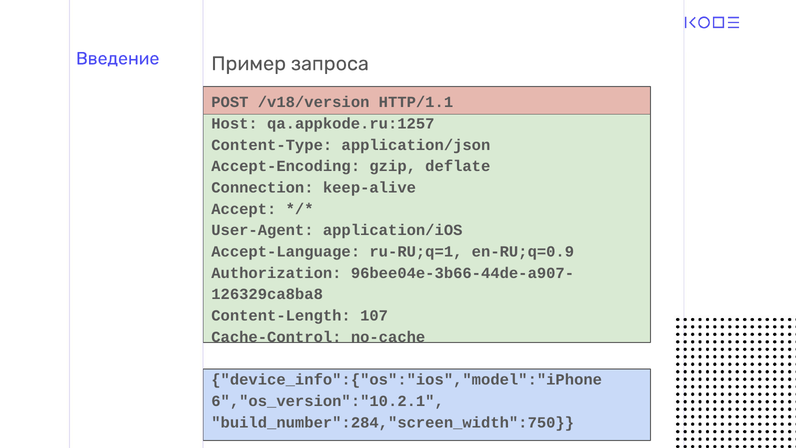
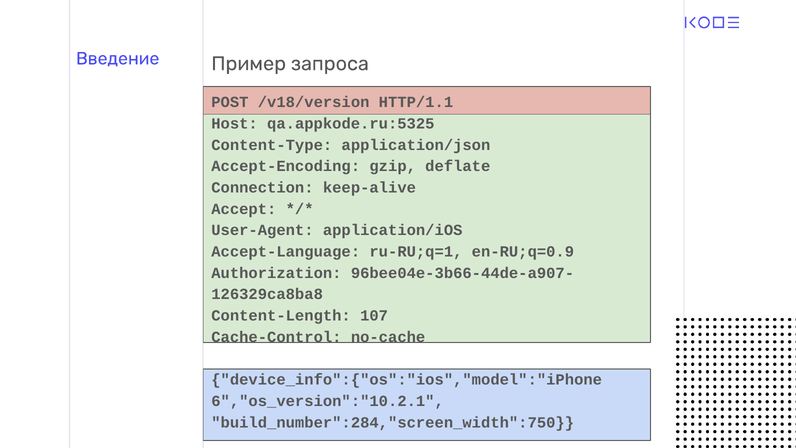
qa.appkode.ru:1257: qa.appkode.ru:1257 -> qa.appkode.ru:5325 (351, 123)
